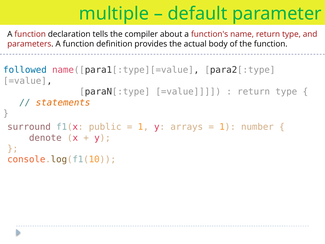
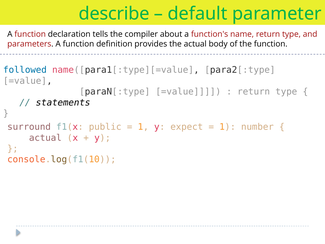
multiple: multiple -> describe (114, 14)
statements colour: orange -> black (63, 102)
arrays: arrays -> expect (187, 127)
denote: denote -> actual (45, 138)
